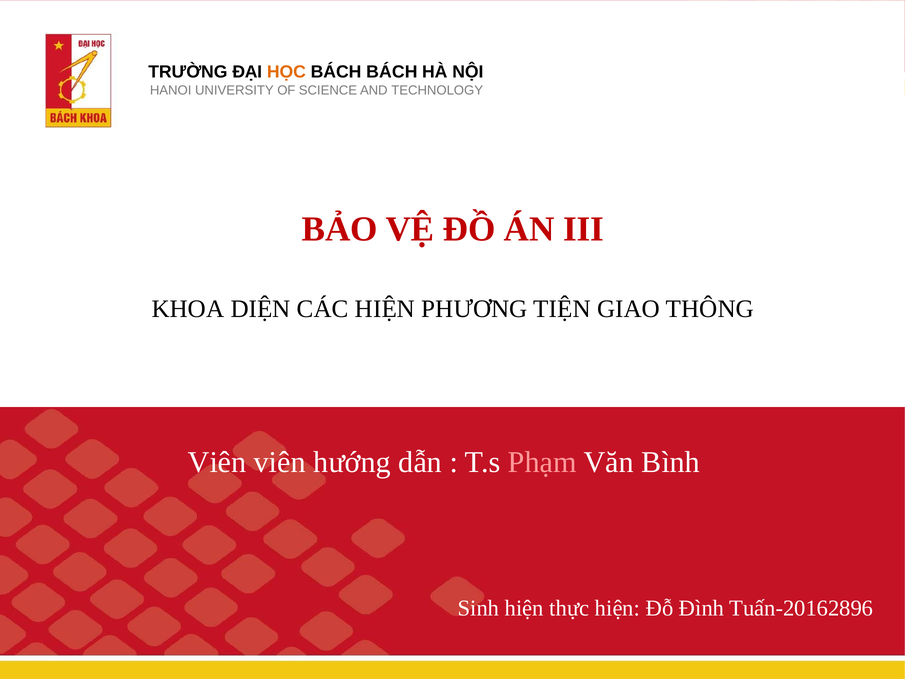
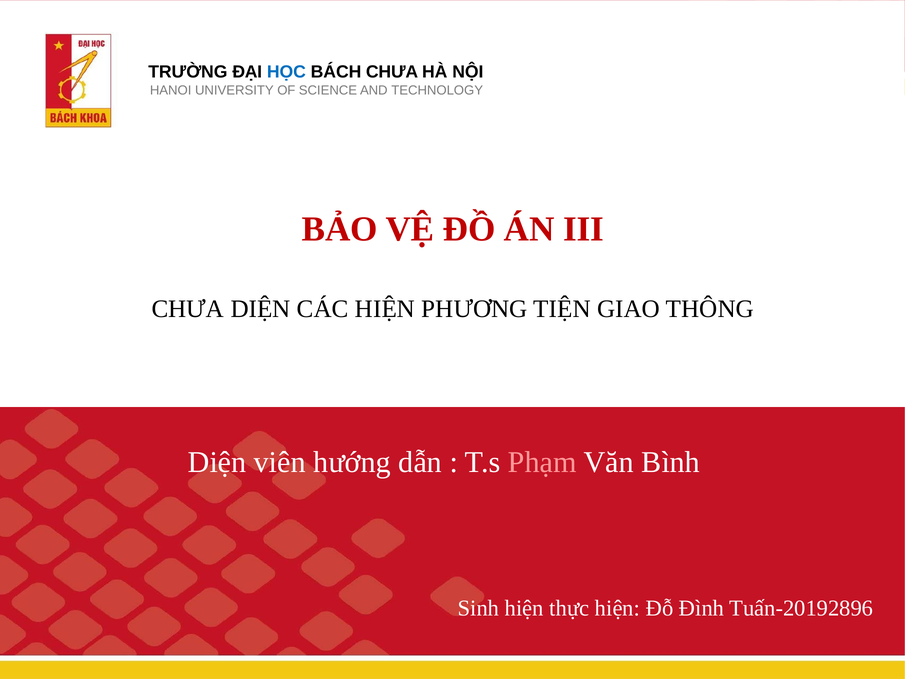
HỌC colour: orange -> blue (286, 72)
BÁCH BÁCH: BÁCH -> CHƯA (392, 72)
KHOA: KHOA -> CHƯA (188, 309)
Viên: Viên -> Diện (217, 462)
Tuấn-20162896: Tuấn-20162896 -> Tuấn-20192896 (801, 608)
